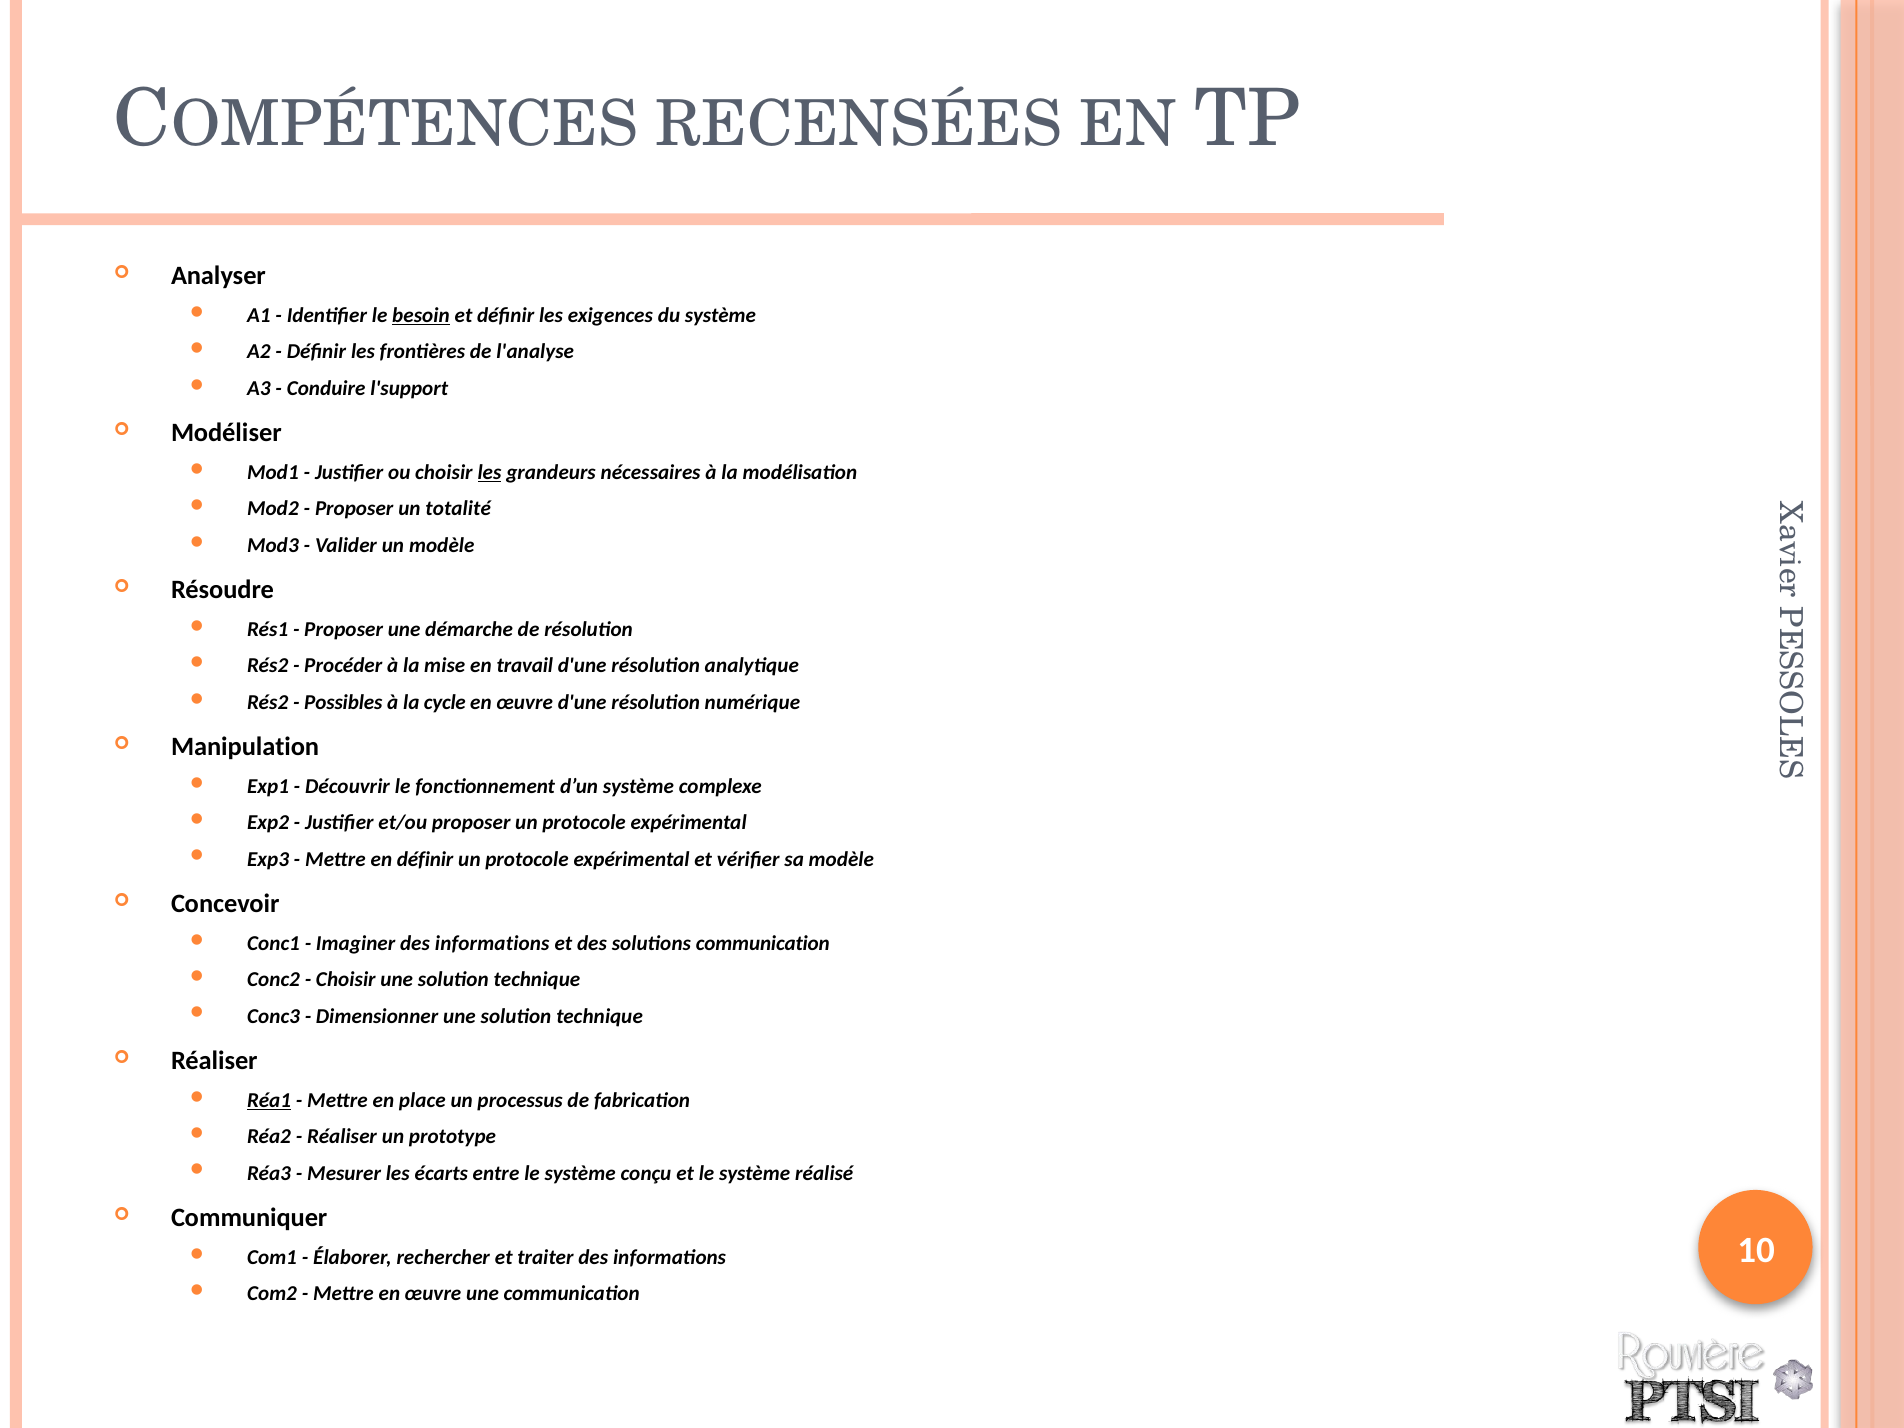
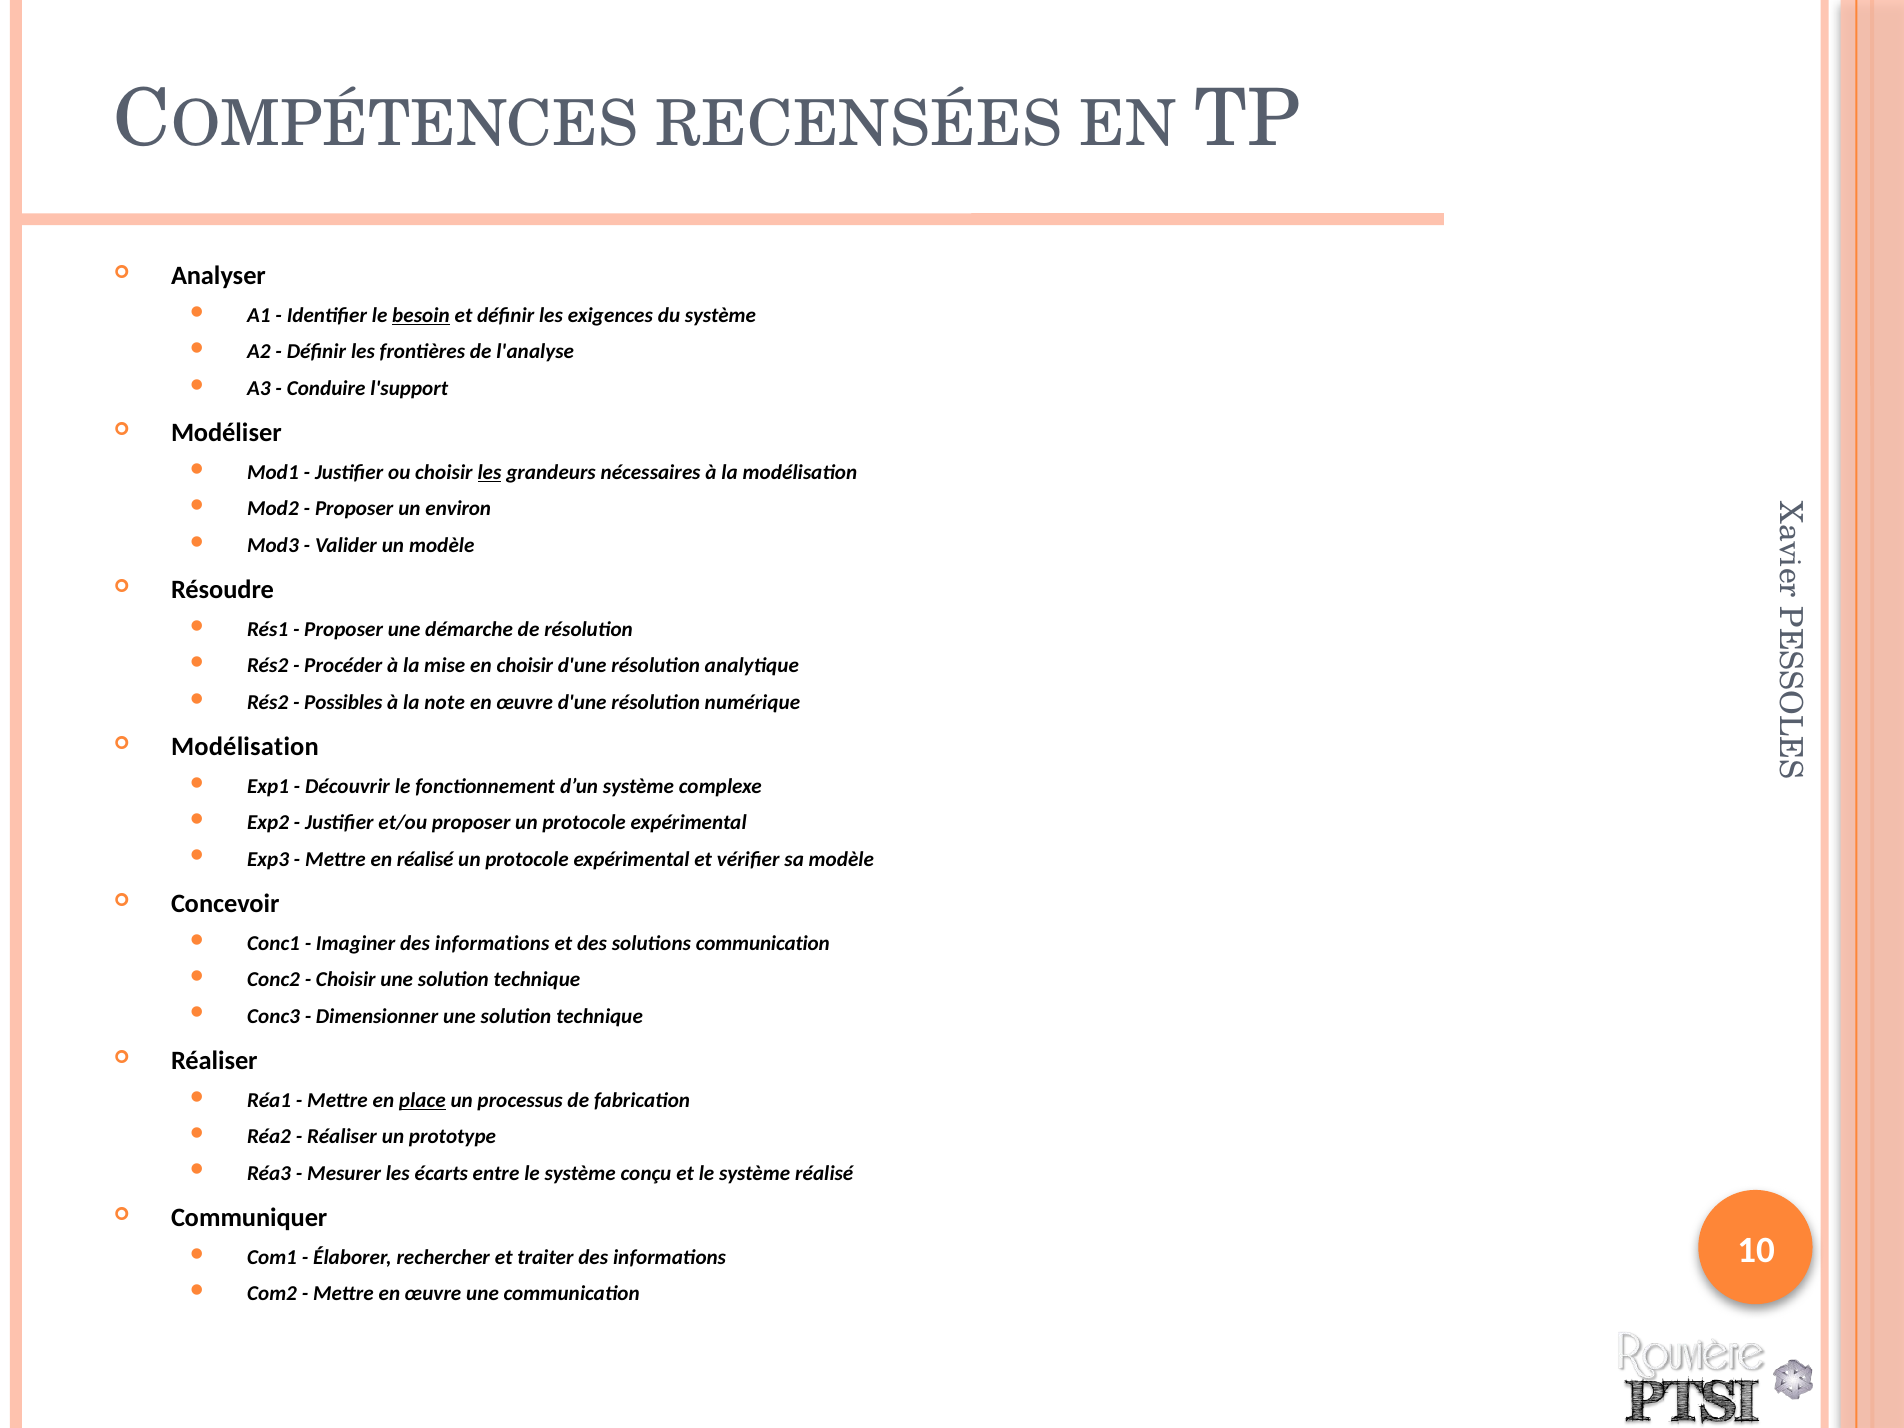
totalité: totalité -> environ (458, 509)
en travail: travail -> choisir (525, 666)
cycle: cycle -> note (445, 702)
Manipulation: Manipulation -> Modélisation (245, 747)
en définir: définir -> réalisé (425, 859)
Réa1 underline: present -> none (269, 1100)
place underline: none -> present (422, 1100)
